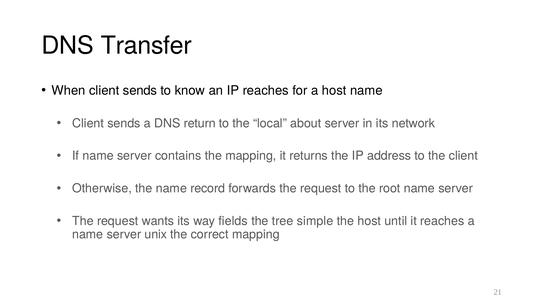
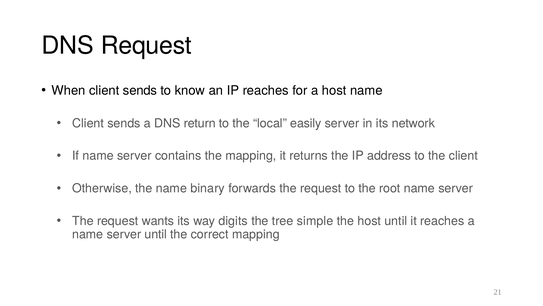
DNS Transfer: Transfer -> Request (146, 46)
about: about -> easily (306, 123)
record: record -> binary (208, 188)
fields: fields -> digits (233, 221)
server unix: unix -> until (156, 234)
